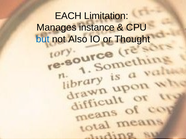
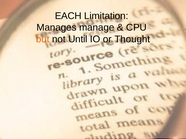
instance: instance -> manage (97, 28)
but colour: blue -> orange (43, 39)
Also: Also -> Until (78, 39)
